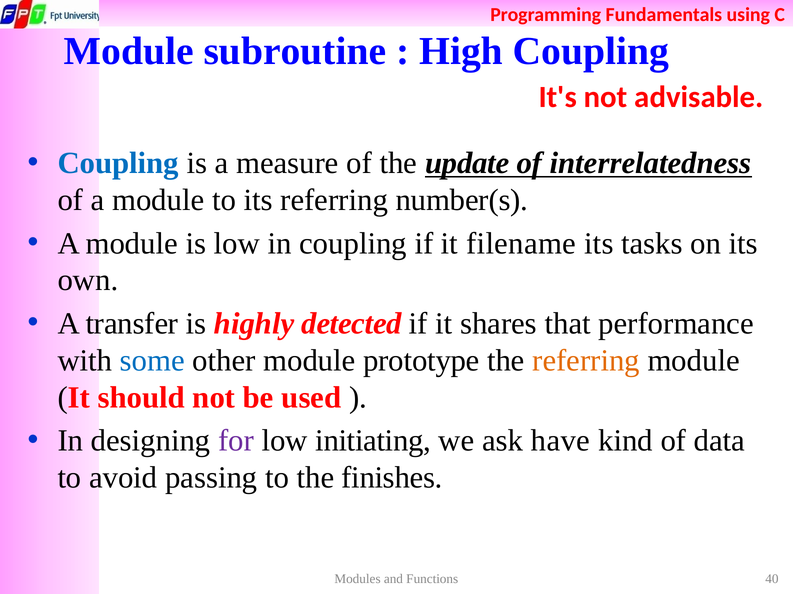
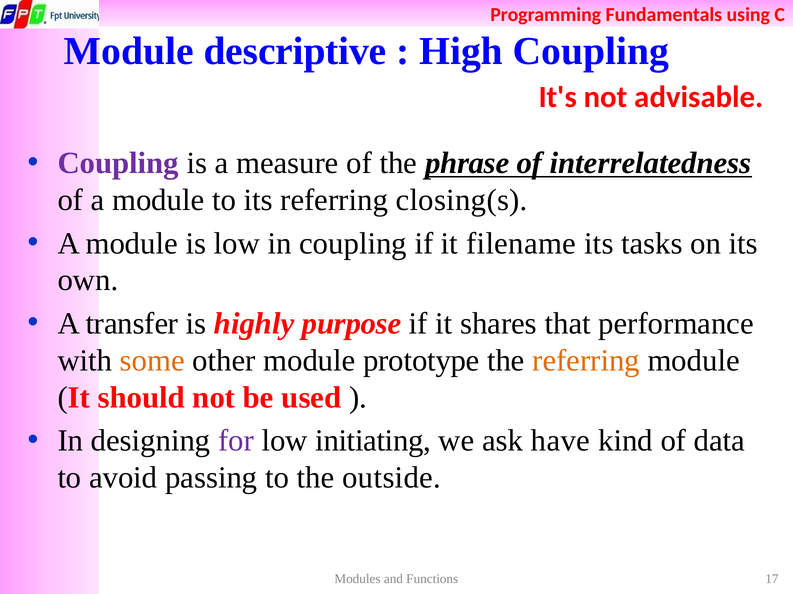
subroutine: subroutine -> descriptive (295, 51)
Coupling colour: blue -> purple (118, 163)
update: update -> phrase (467, 163)
number(s: number(s -> closing(s (462, 200)
detected: detected -> purpose (352, 324)
some colour: blue -> orange (152, 361)
finishes: finishes -> outside (392, 478)
40: 40 -> 17 (772, 580)
